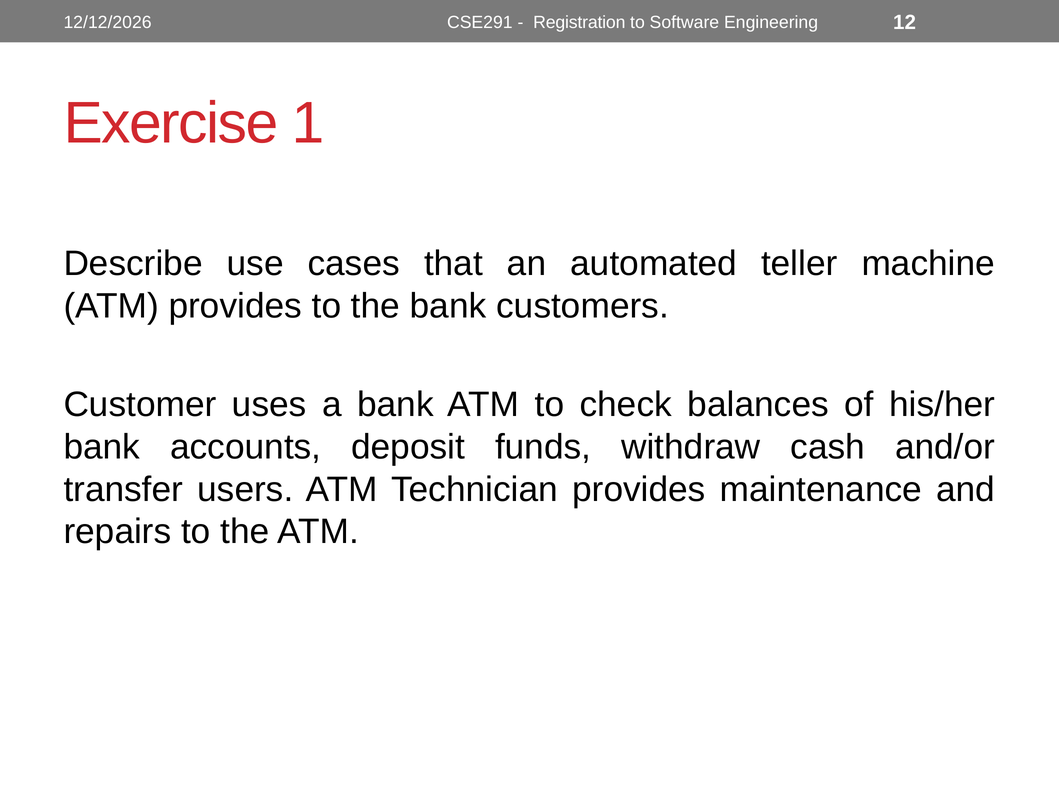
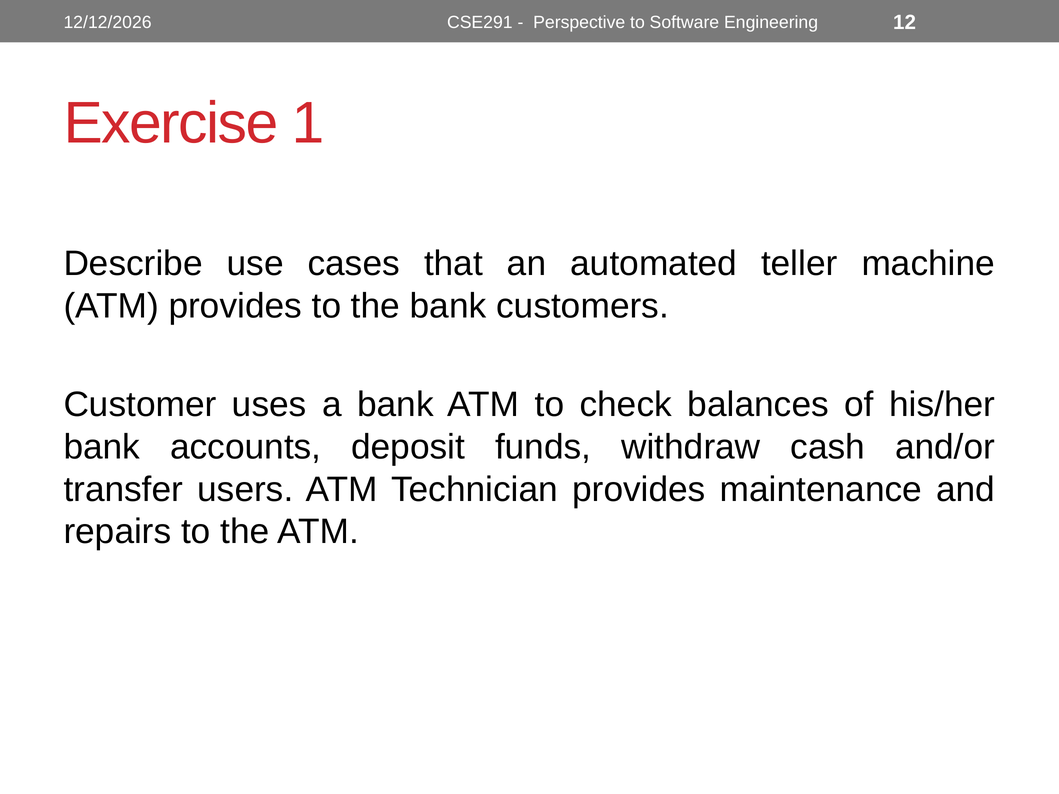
Registration: Registration -> Perspective (579, 22)
